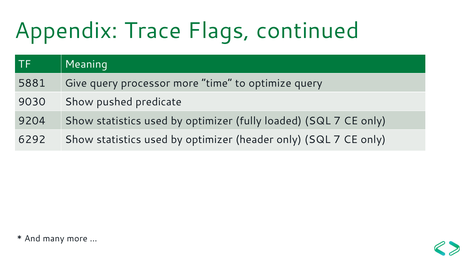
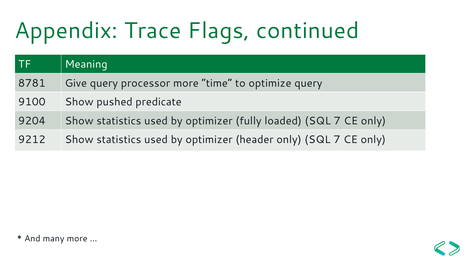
5881: 5881 -> 8781 (32, 83)
9030: 9030 -> 9100 (32, 102)
6292: 6292 -> 9212 (32, 139)
